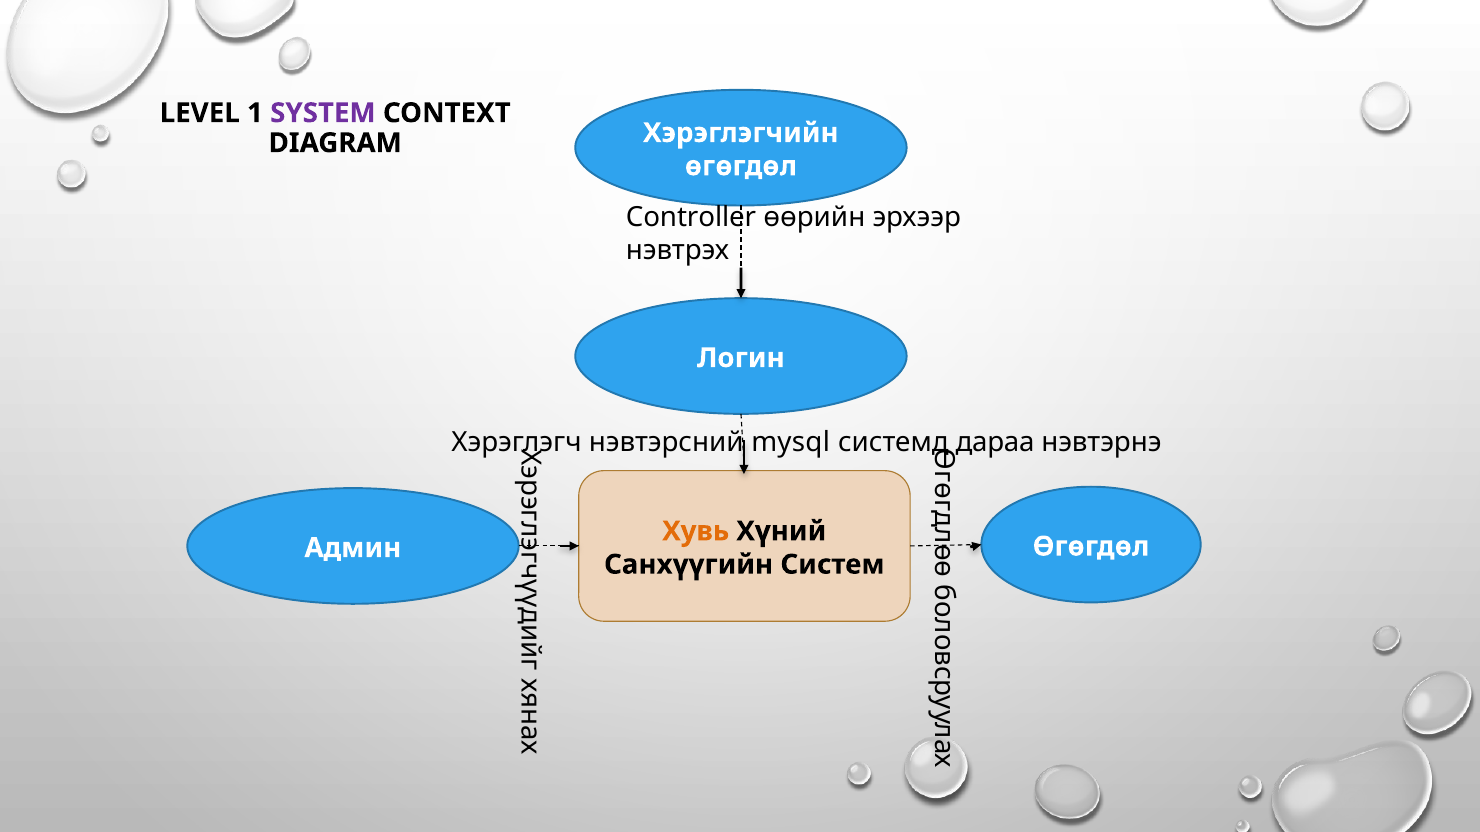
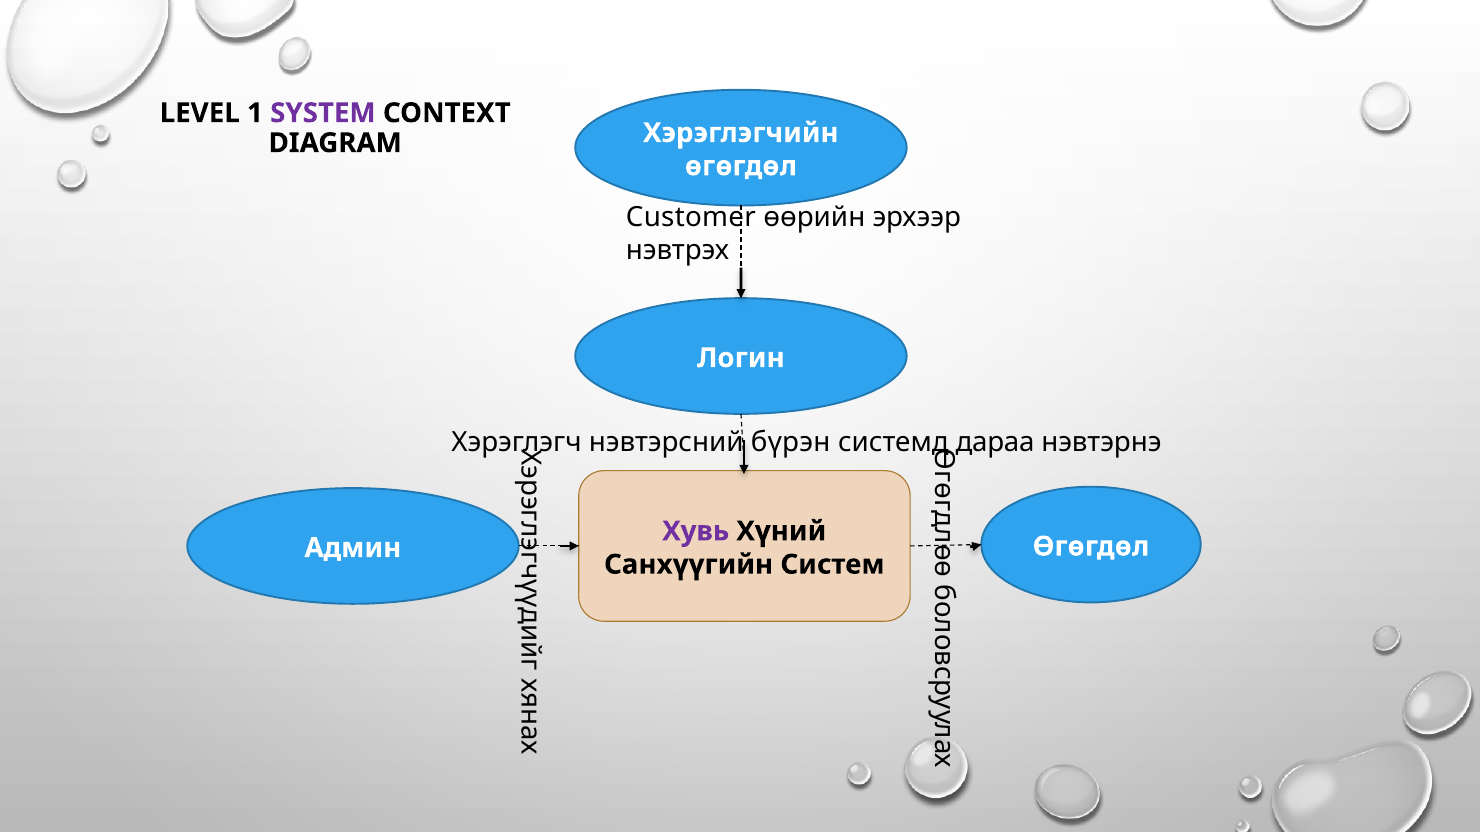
Controller: Controller -> Customer (691, 217)
mysql: mysql -> бүрэн (791, 442)
Хувь colour: orange -> purple (696, 532)
